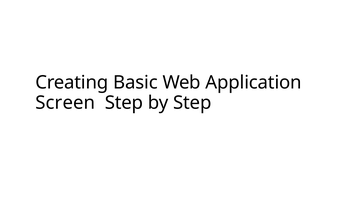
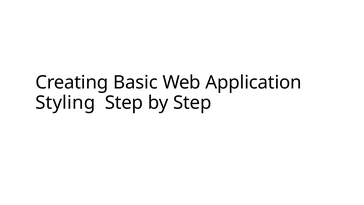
Screen: Screen -> Styling (65, 103)
